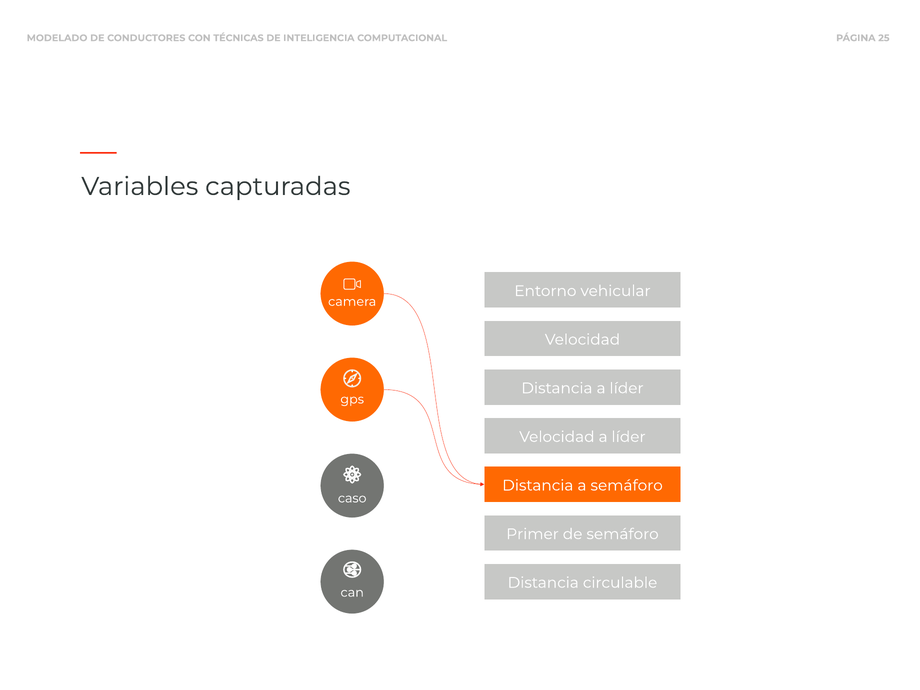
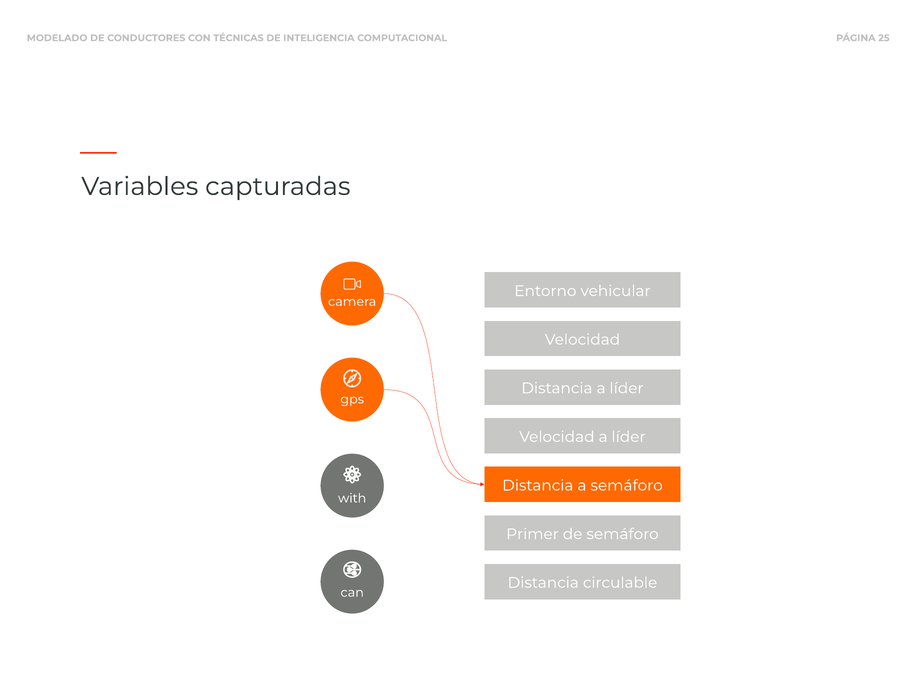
caso: caso -> with (352, 498)
